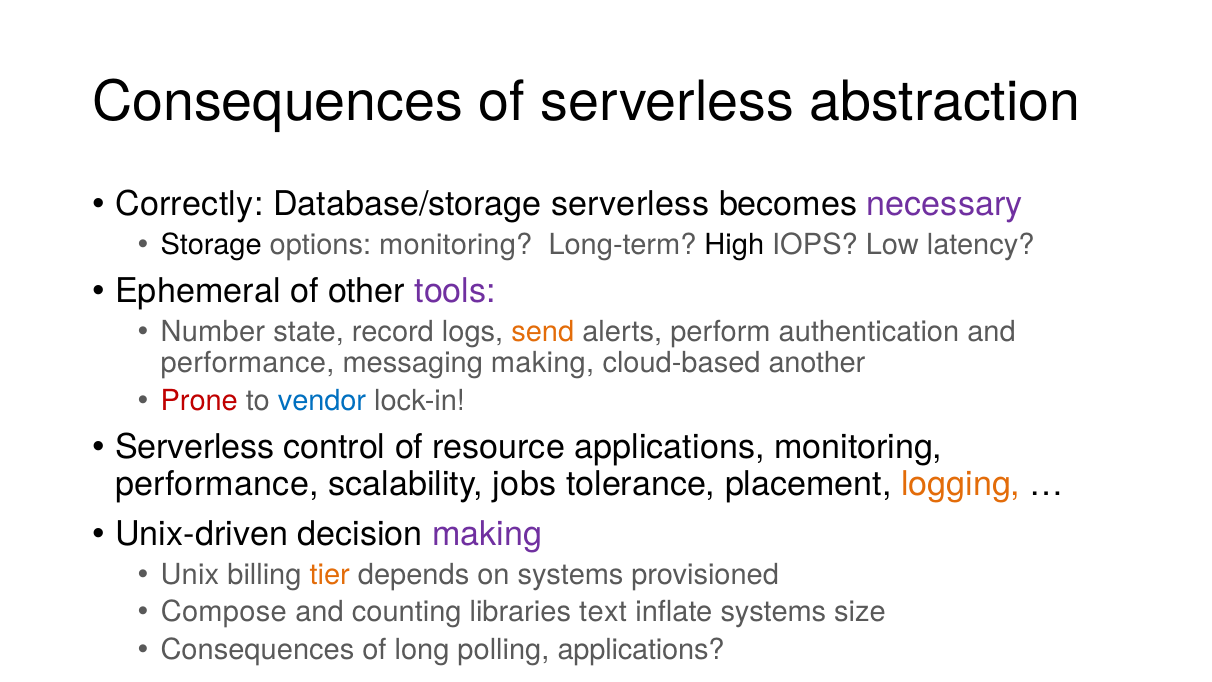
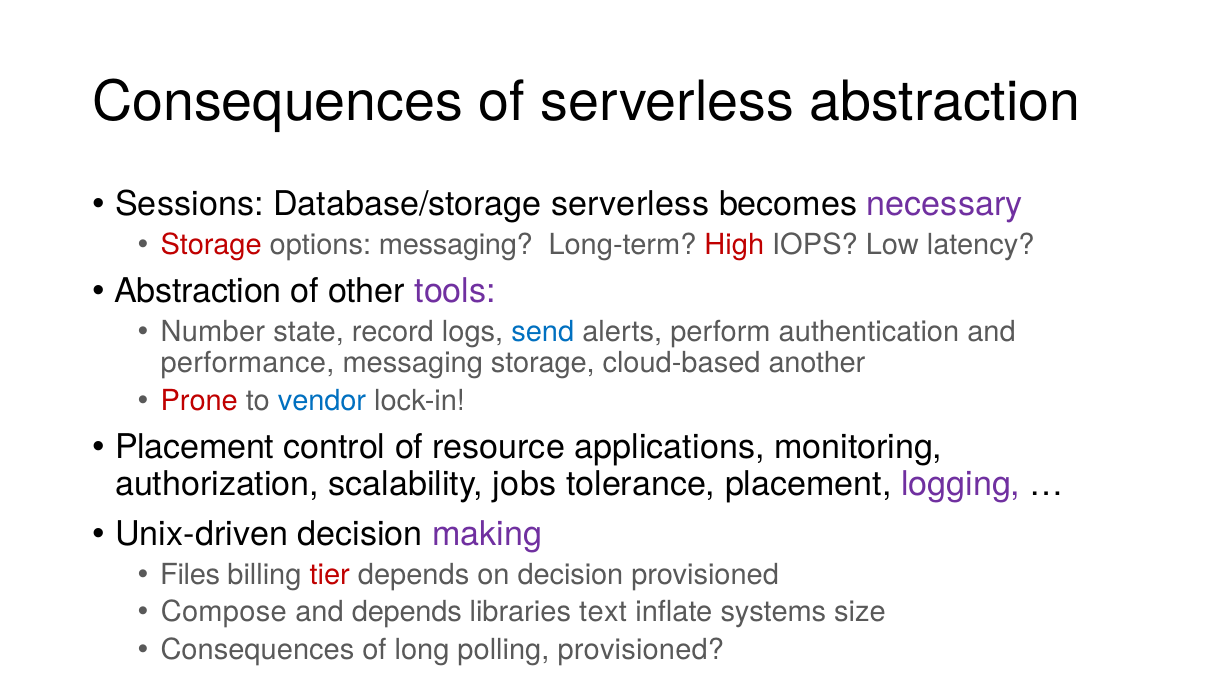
Correctly: Correctly -> Sessions (189, 204)
Storage colour: black -> red (211, 245)
options monitoring: monitoring -> messaging (456, 245)
High colour: black -> red (734, 245)
Ephemeral: Ephemeral -> Abstraction (198, 291)
send colour: orange -> blue (543, 332)
messaging making: making -> storage (543, 363)
Serverless: Serverless -> Placement (195, 448)
performance: performance -> authorization (217, 484)
logging colour: orange -> purple (961, 484)
Unix: Unix -> Files (190, 574)
tier colour: orange -> red (330, 574)
on systems: systems -> decision (570, 574)
and counting: counting -> depends (407, 612)
polling applications: applications -> provisioned (641, 650)
